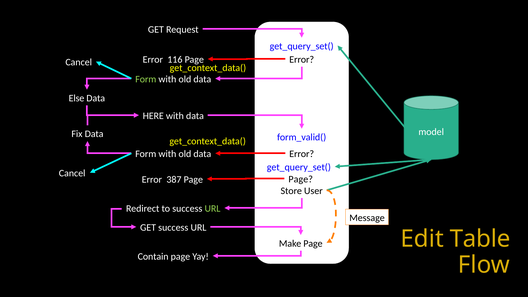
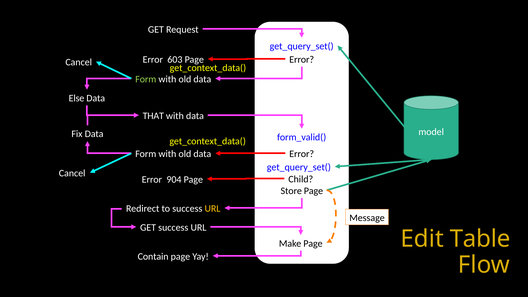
116: 116 -> 603 (175, 60)
HERE: HERE -> THAT (153, 116)
387: 387 -> 904 (174, 180)
Page Page: Page -> Child (301, 179)
Store User: User -> Page (313, 191)
URL colour: light green -> yellow (213, 209)
